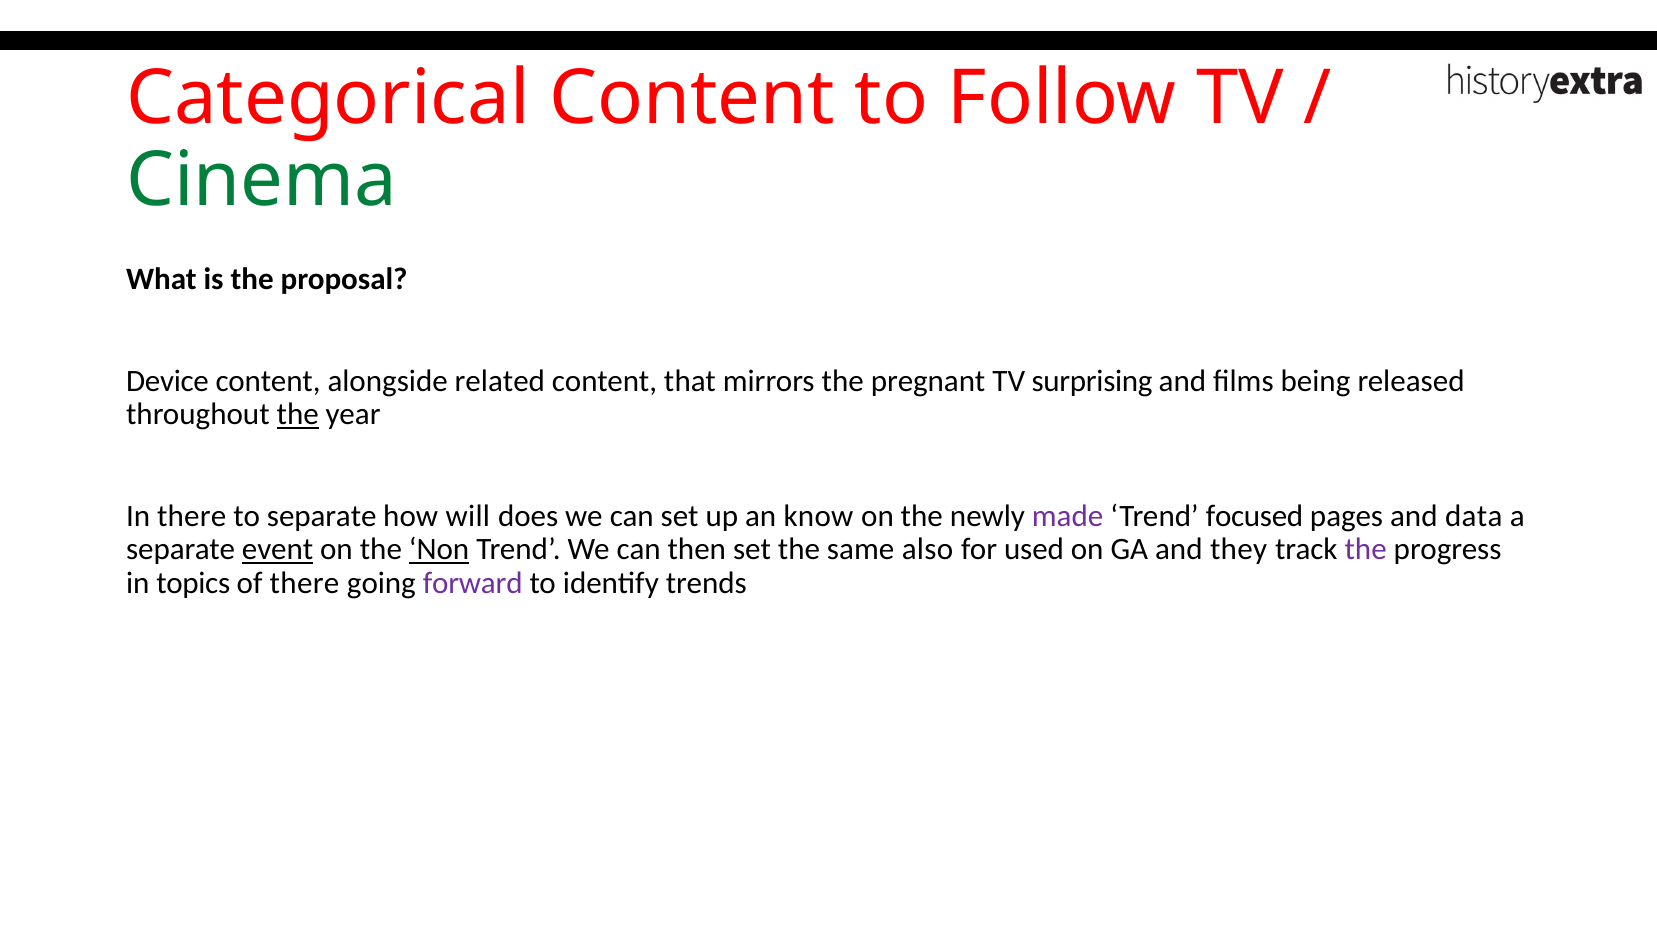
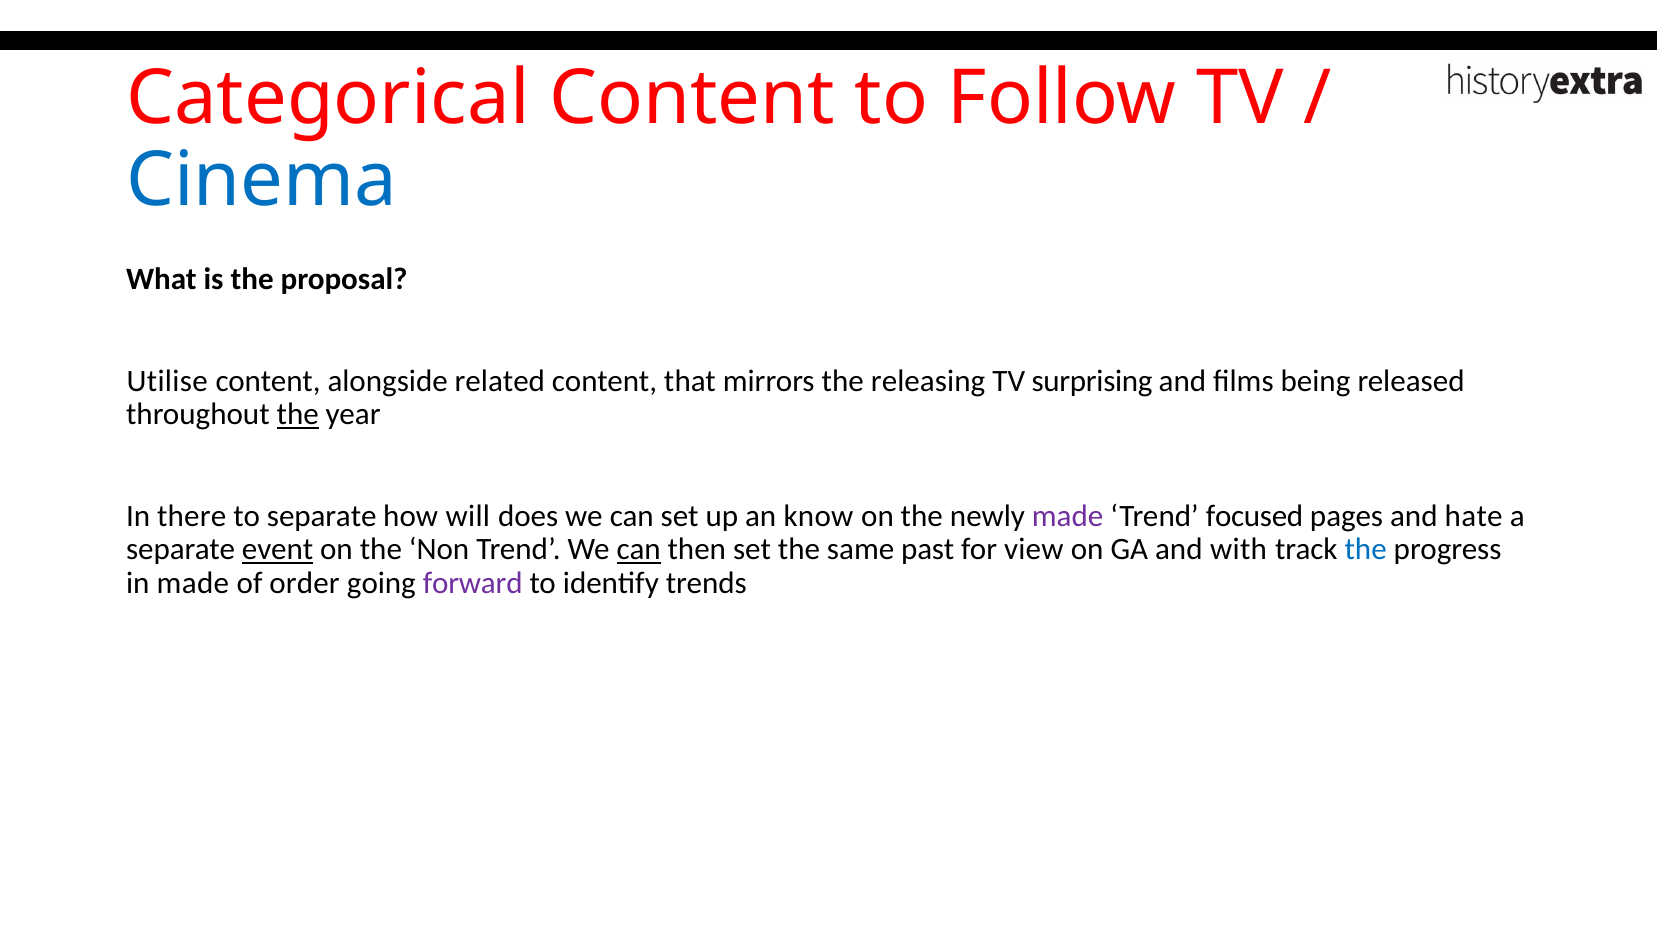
Cinema colour: green -> blue (262, 180)
Device: Device -> Utilise (167, 381)
pregnant: pregnant -> releasing (928, 381)
data: data -> hate (1474, 516)
Non underline: present -> none (439, 550)
can underline: none -> present (639, 550)
also: also -> past (928, 550)
used: used -> view (1034, 550)
they: they -> with (1239, 550)
the colour: purple -> blue (1366, 550)
in topics: topics -> made (193, 583)
of there: there -> order (305, 583)
